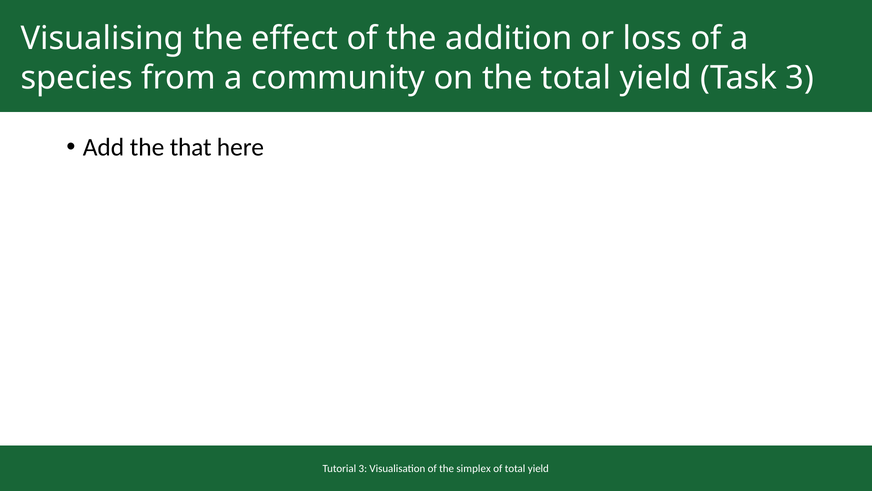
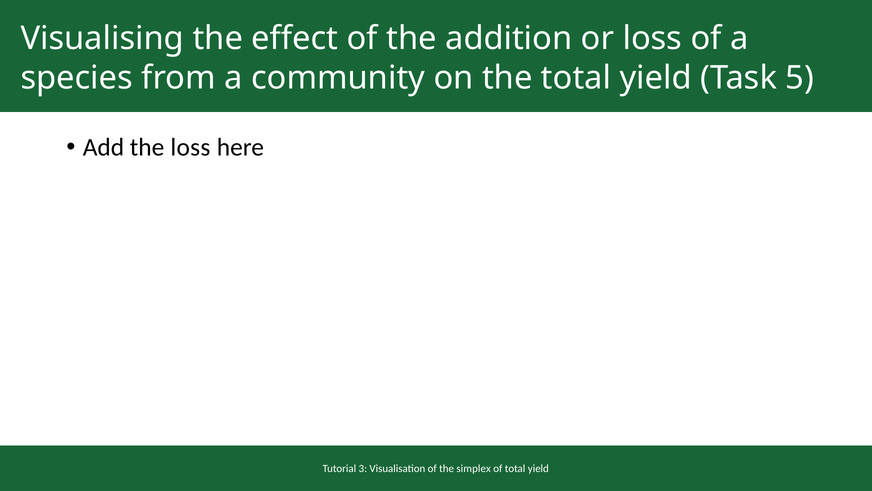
Task 3: 3 -> 5 (800, 78)
the that: that -> loss (190, 147)
